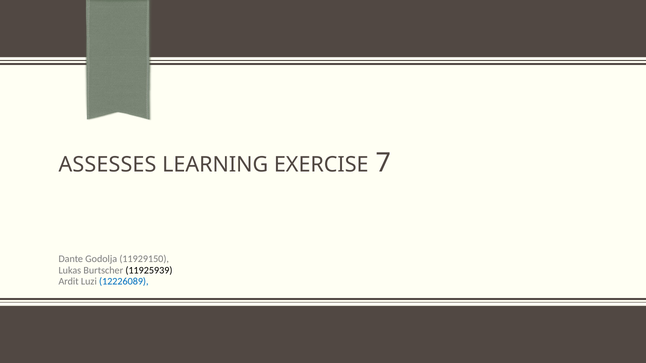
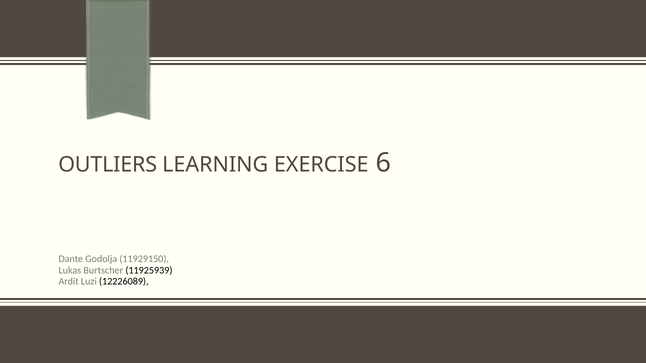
ASSESSES: ASSESSES -> OUTLIERS (108, 165)
7: 7 -> 6 (384, 163)
12226089 colour: blue -> black (124, 282)
